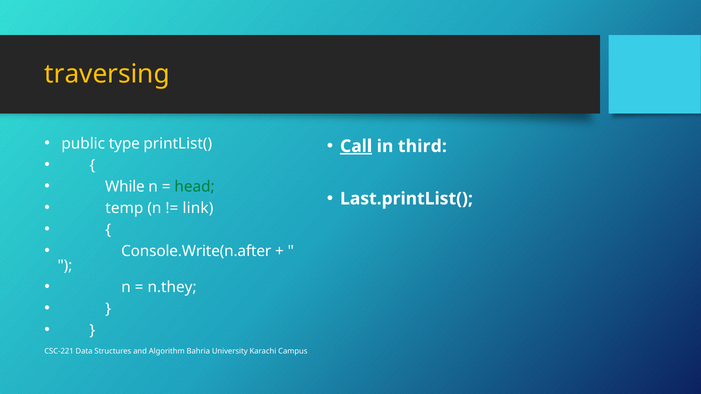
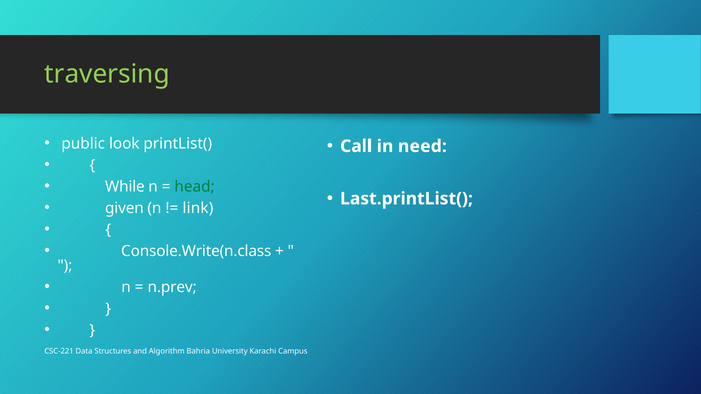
traversing colour: yellow -> light green (107, 74)
type: type -> look (124, 144)
Call underline: present -> none (356, 146)
third: third -> need (422, 146)
temp: temp -> given (124, 208)
Console.Write(n.after: Console.Write(n.after -> Console.Write(n.class (196, 251)
n.they: n.they -> n.prev (172, 288)
